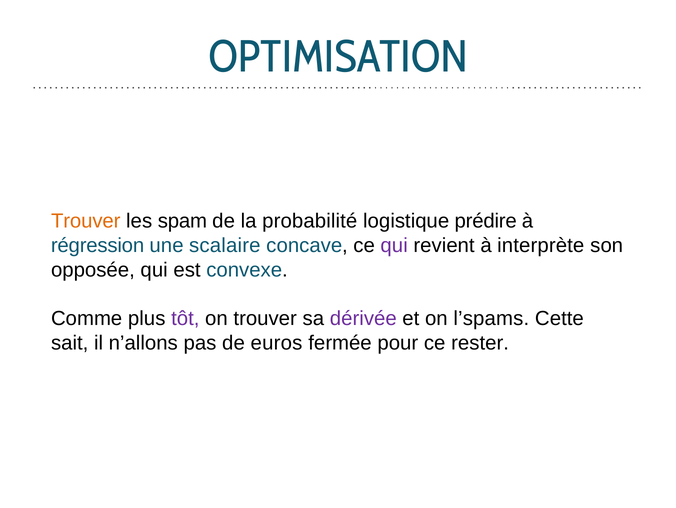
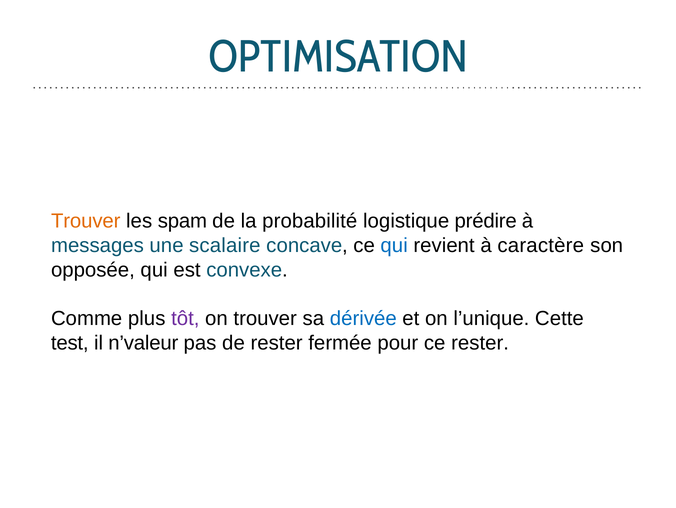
régression: régression -> messages (97, 245)
qui colour: purple -> blue (394, 245)
interprète: interprète -> caractère (541, 245)
dérivée colour: purple -> blue (363, 319)
l’spams: l’spams -> l’unique (491, 319)
sait: sait -> test (70, 343)
n’allons: n’allons -> n’valeur (143, 343)
de euros: euros -> rester (277, 343)
